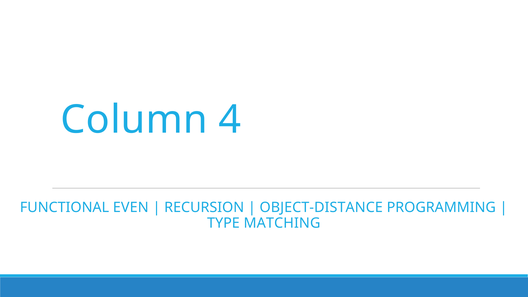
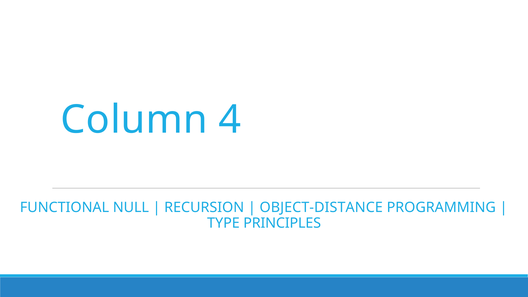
EVEN: EVEN -> NULL (131, 208)
MATCHING: MATCHING -> PRINCIPLES (282, 223)
